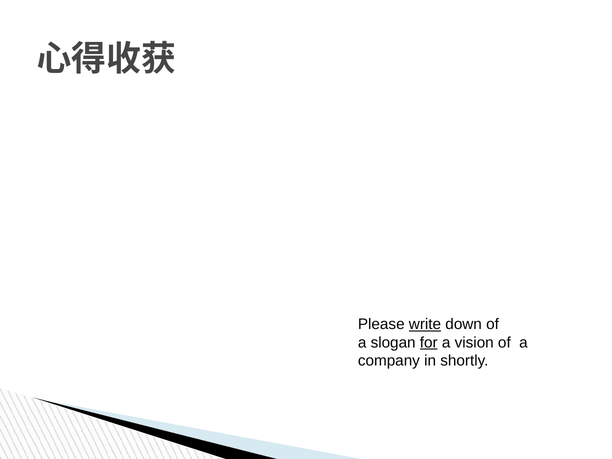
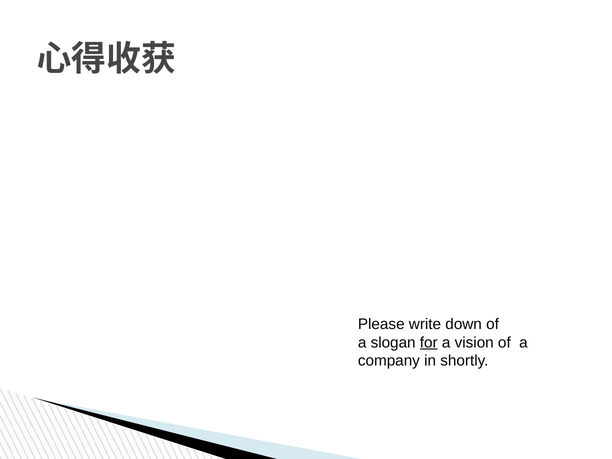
write underline: present -> none (425, 324)
